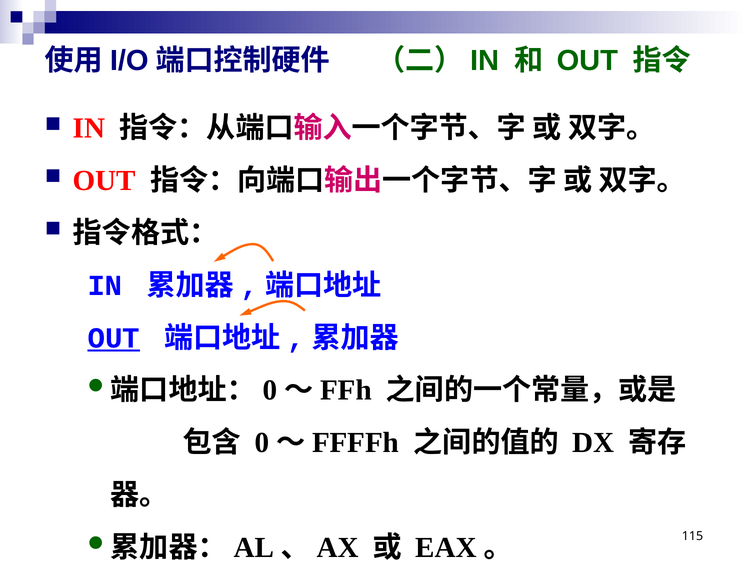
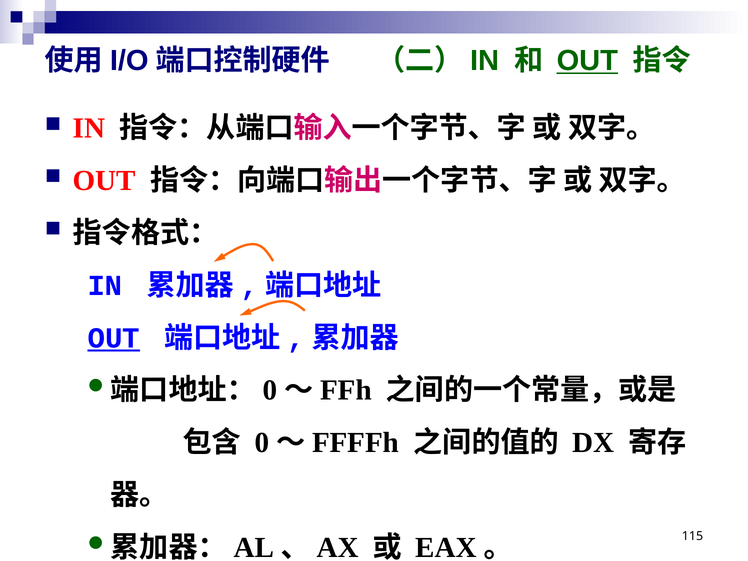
OUT underline: none -> present (587, 61)
